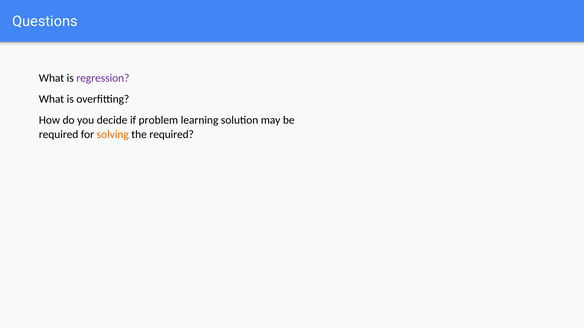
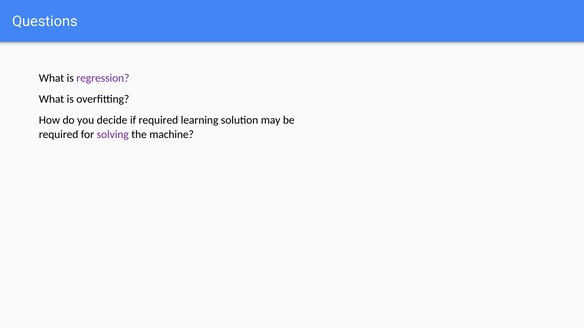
if problem: problem -> required (158, 120)
solving colour: orange -> purple (113, 135)
the required: required -> machine (172, 135)
